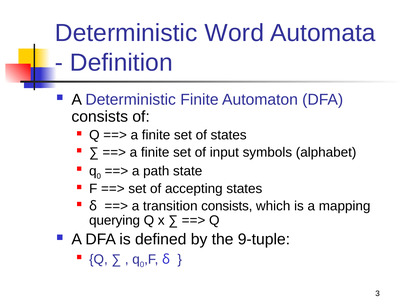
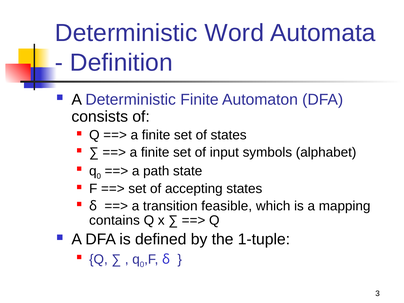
transition consists: consists -> feasible (227, 206)
querying: querying -> contains (114, 220)
9-tuple: 9-tuple -> 1-tuple (264, 239)
